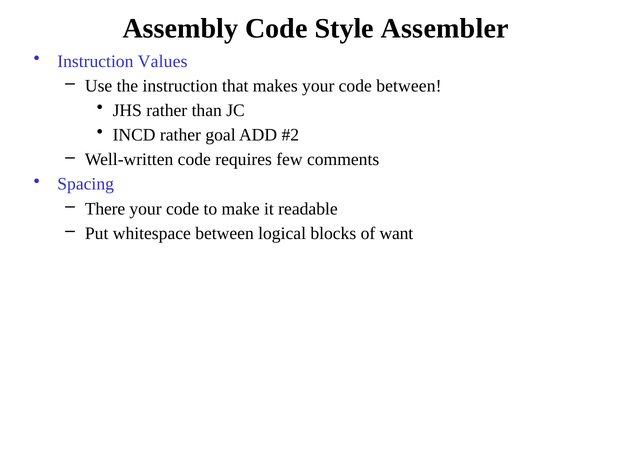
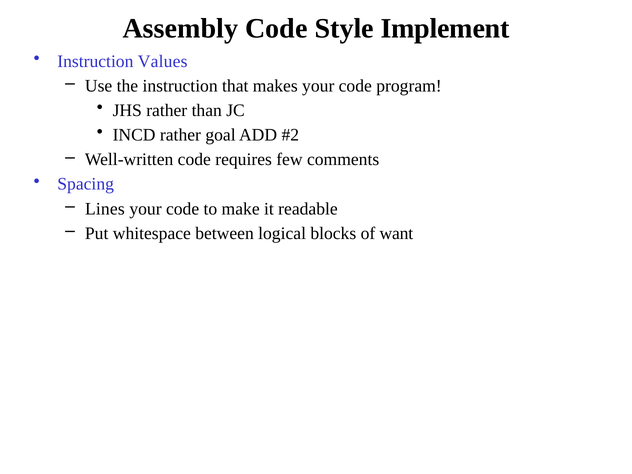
Assembler: Assembler -> Implement (445, 28)
code between: between -> program (409, 86)
There: There -> Lines (105, 209)
